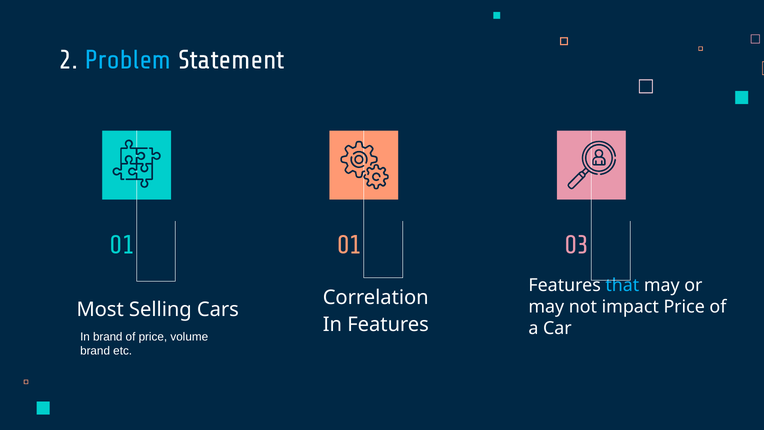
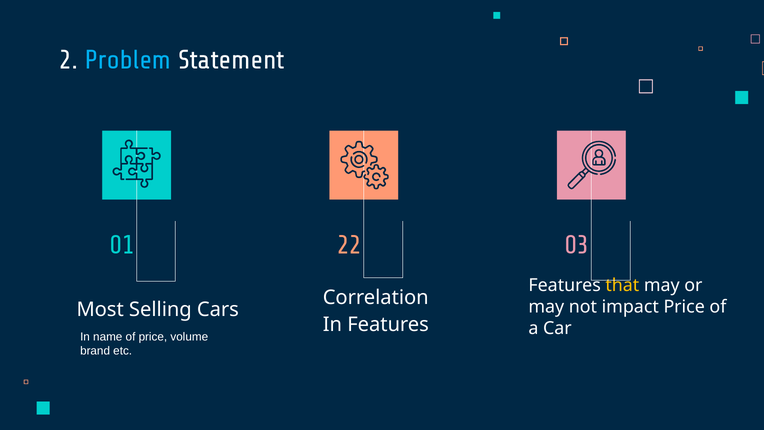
01 01: 01 -> 22 (349, 245)
that colour: light blue -> yellow (622, 285)
In brand: brand -> name (108, 337)
